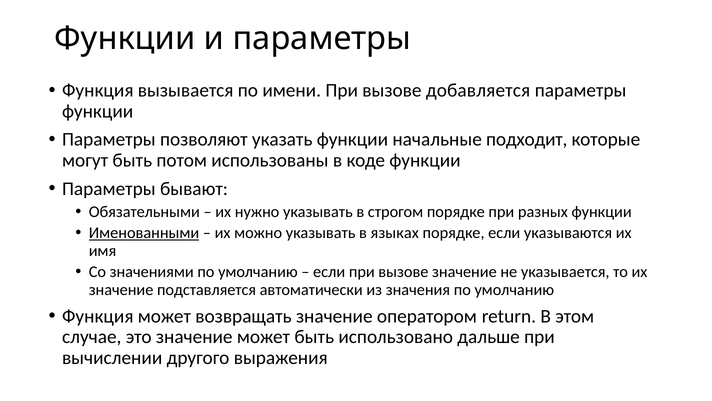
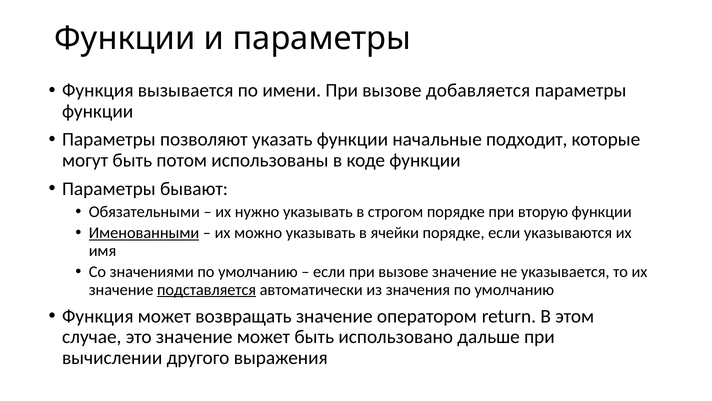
разных: разных -> вторую (543, 211)
языках: языках -> ячейки (395, 233)
подставляется underline: none -> present (207, 289)
